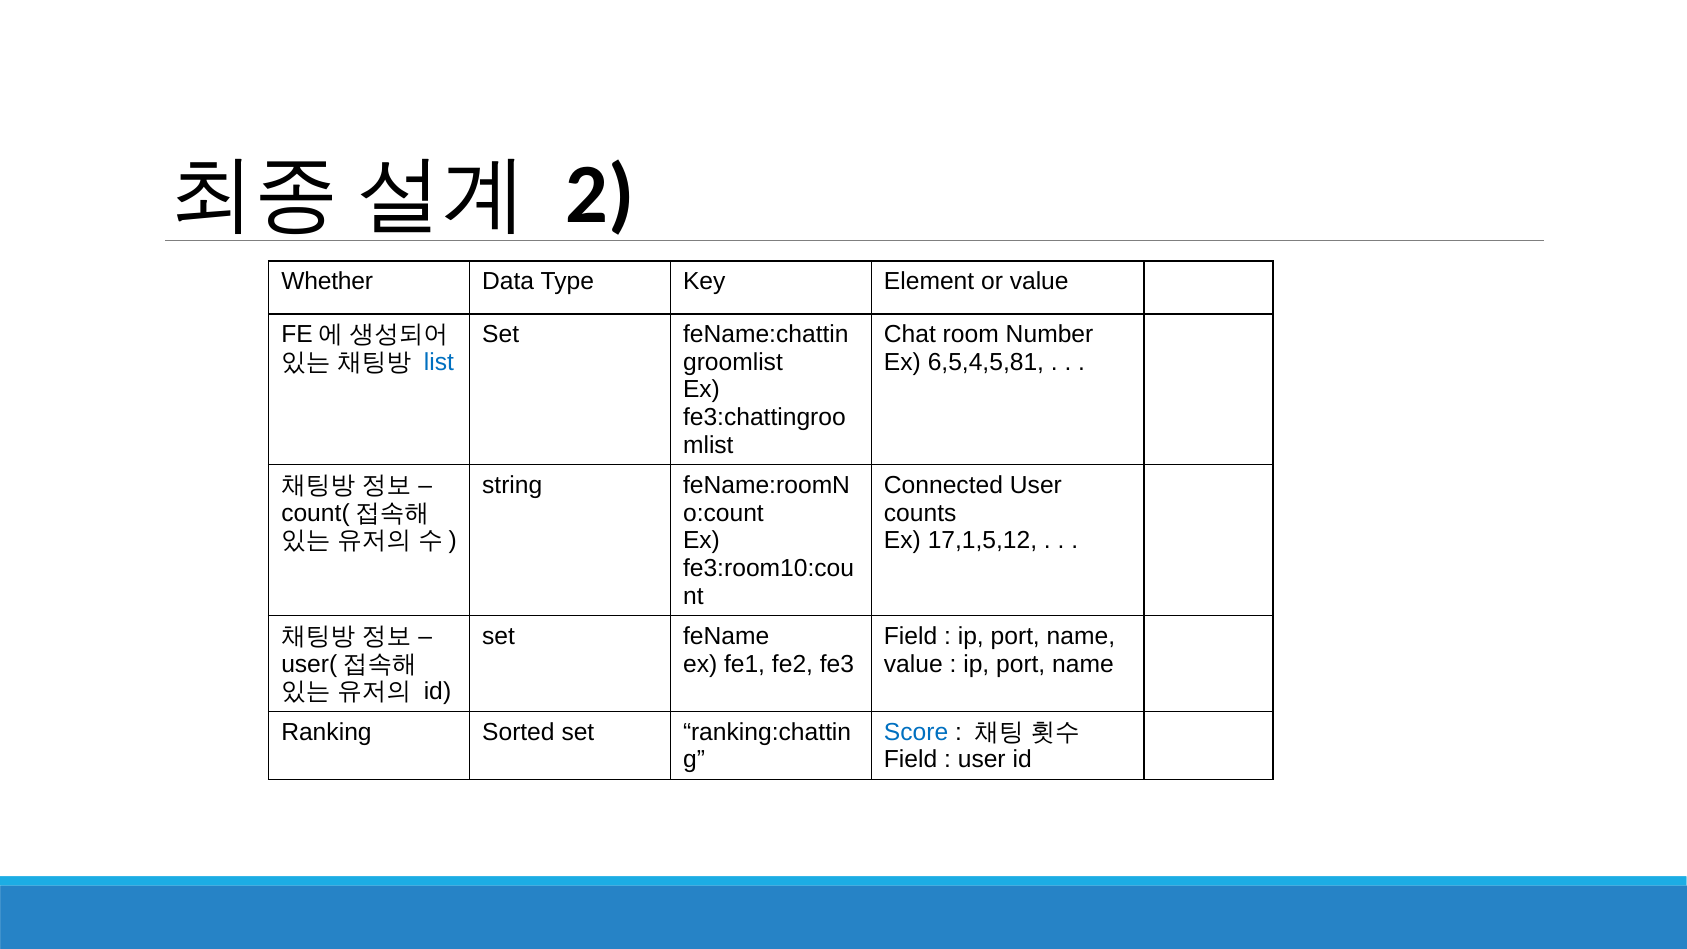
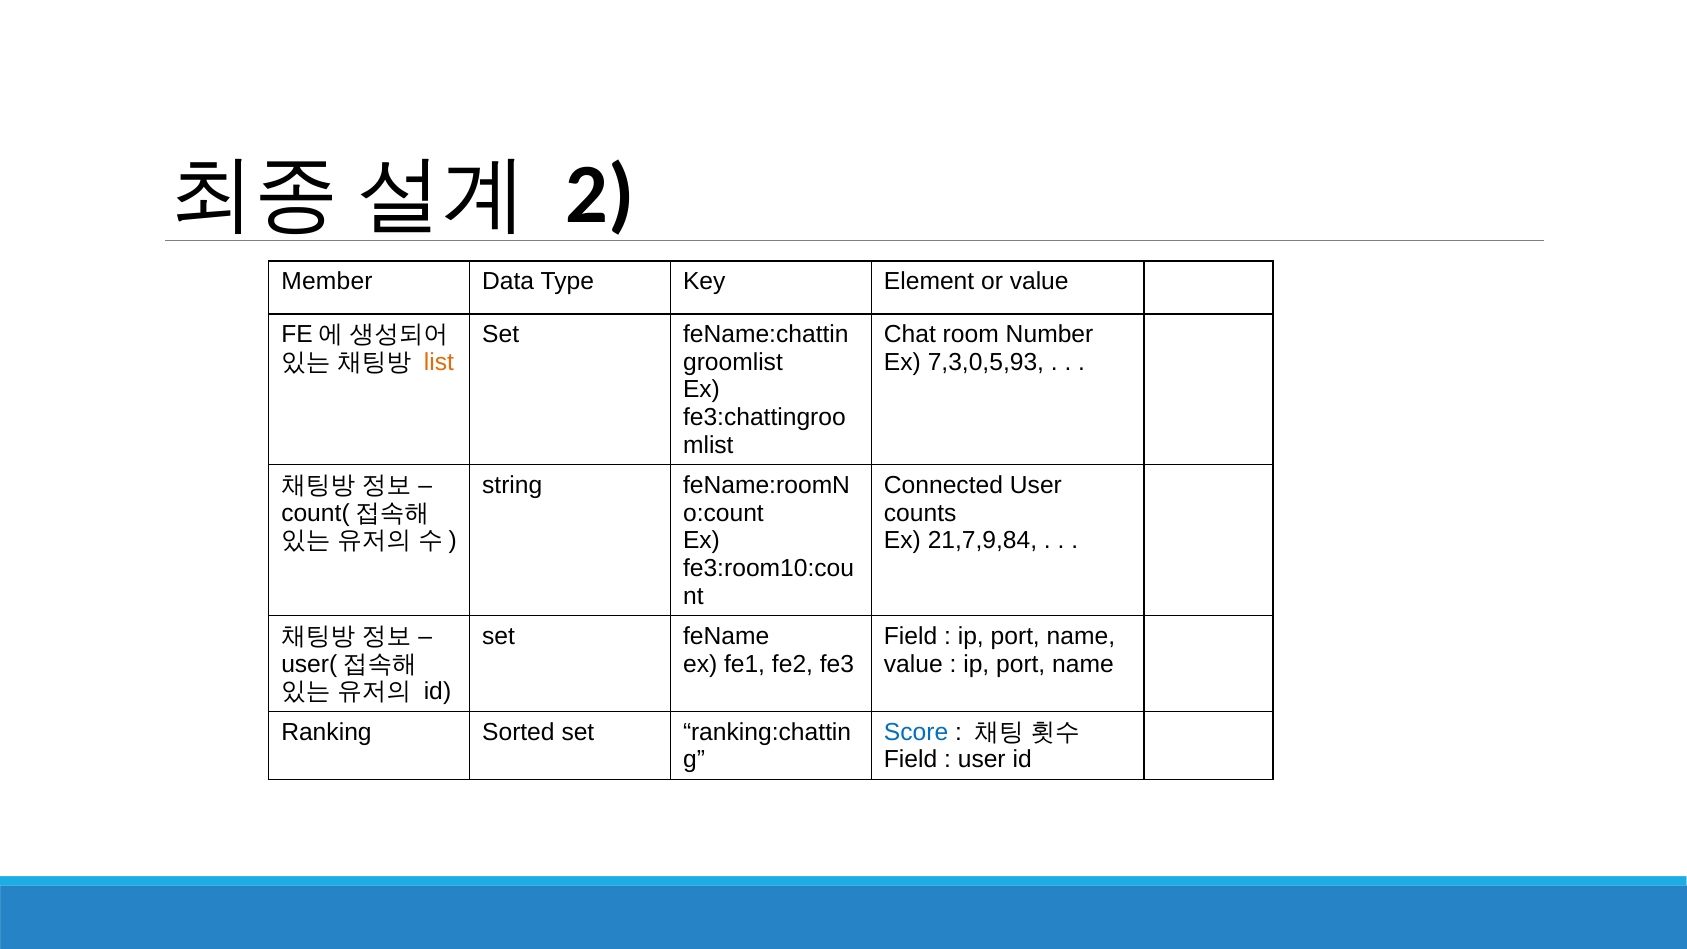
Whether: Whether -> Member (327, 282)
6,5,4,5,81: 6,5,4,5,81 -> 7,3,0,5,93 (986, 362)
list colour: blue -> orange (439, 362)
17,1,5,12: 17,1,5,12 -> 21,7,9,84 (982, 541)
